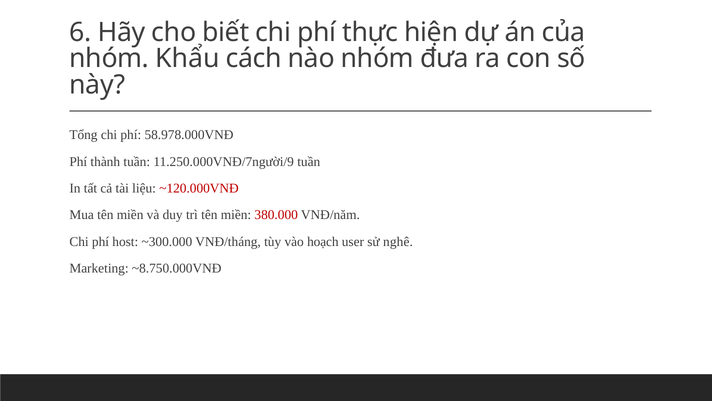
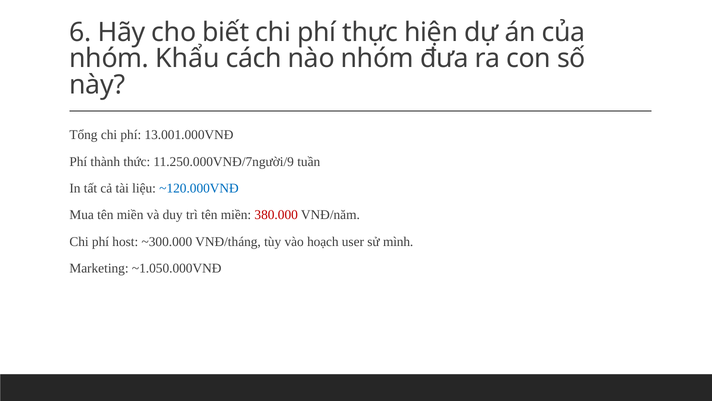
58.978.000VNĐ: 58.978.000VNĐ -> 13.001.000VNĐ (189, 135)
thành tuần: tuần -> thức (137, 161)
~120.000VNĐ colour: red -> blue (199, 188)
nghê: nghê -> mình (398, 241)
~8.750.000VNĐ: ~8.750.000VNĐ -> ~1.050.000VNĐ (177, 268)
